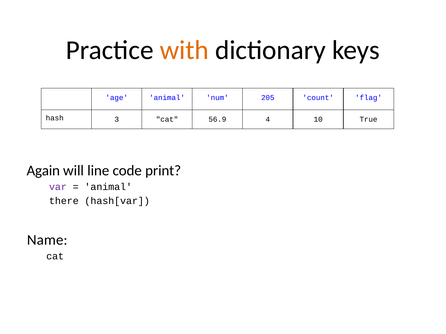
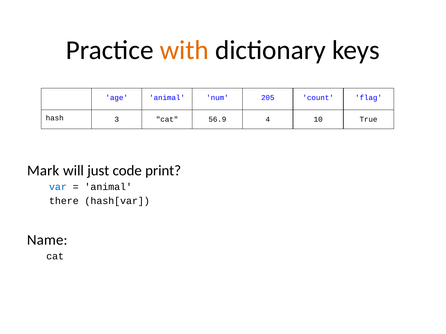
Again: Again -> Mark (43, 171)
line: line -> just (98, 171)
var colour: purple -> blue (58, 187)
